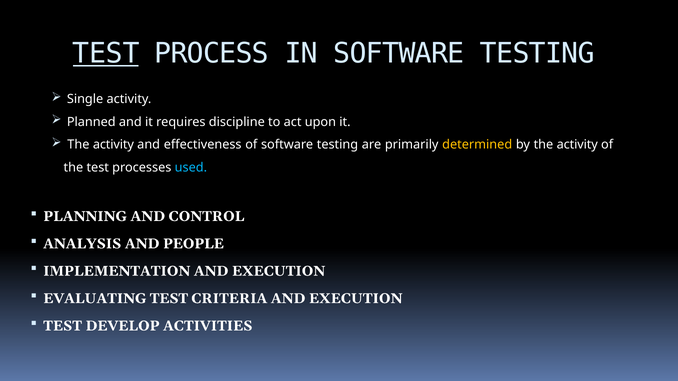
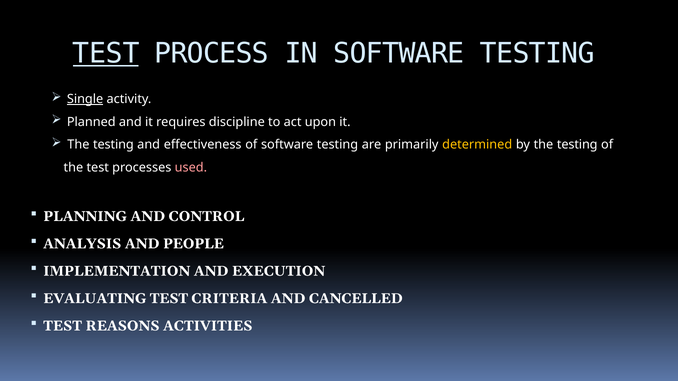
Single underline: none -> present (85, 99)
activity: activity -> testing (113, 145)
by the activity: activity -> testing (577, 145)
used colour: light blue -> pink (191, 168)
CRITERIA AND EXECUTION: EXECUTION -> CANCELLED (356, 299)
DEVELOP: DEVELOP -> REASONS (123, 326)
